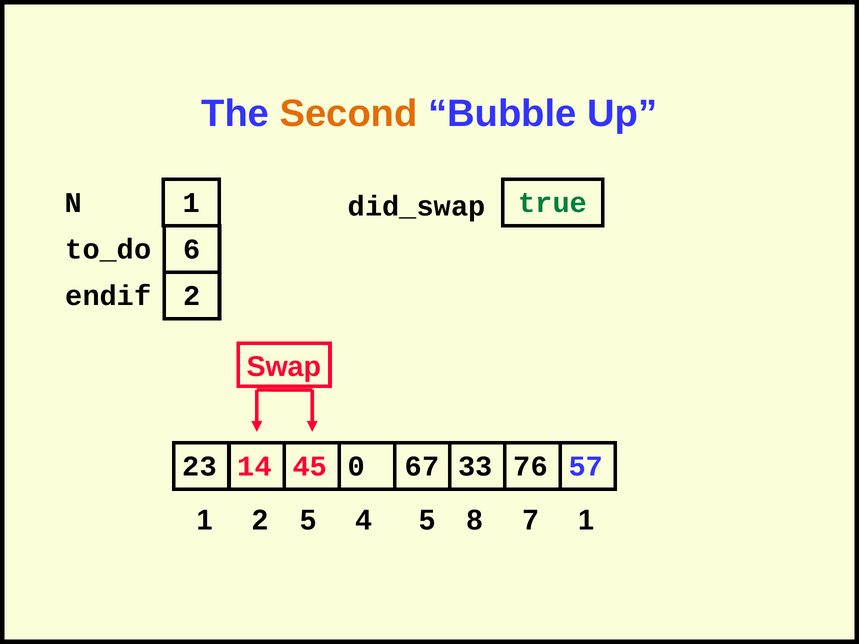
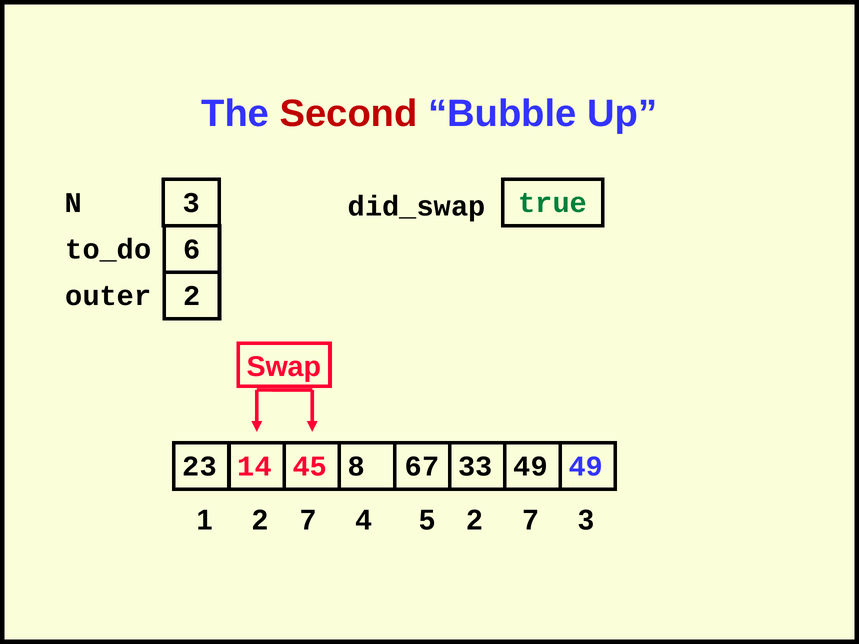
Second colour: orange -> red (349, 114)
N 1: 1 -> 3 (191, 203)
endif: endif -> outer (108, 296)
0: 0 -> 8 (356, 466)
67 76: 76 -> 49 (531, 466)
23 57: 57 -> 49 (586, 466)
1 2 5: 5 -> 7 (308, 521)
5 8: 8 -> 2 (475, 521)
7 1: 1 -> 3 (586, 521)
